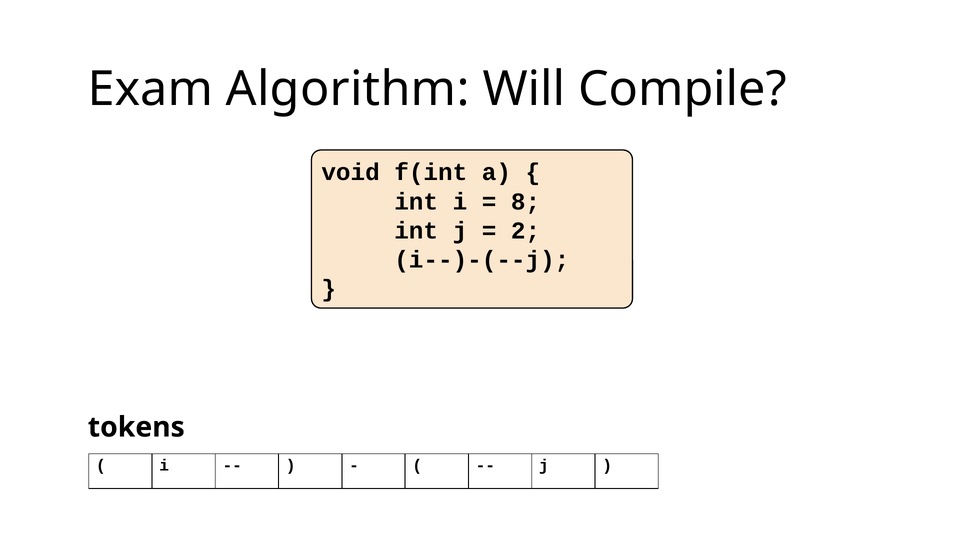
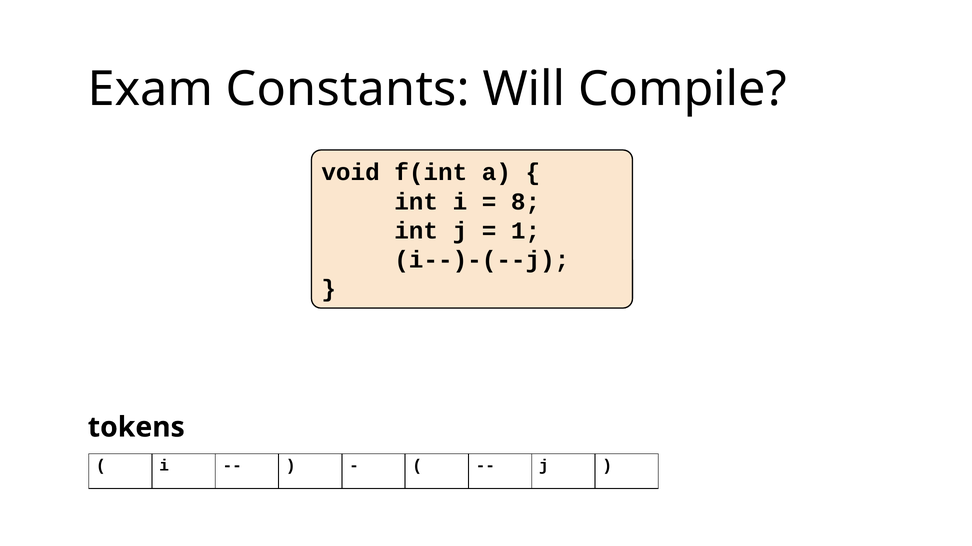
Algorithm: Algorithm -> Constants (348, 89)
2: 2 -> 1 (526, 231)
